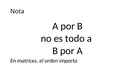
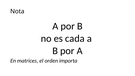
todo: todo -> cada (75, 38)
